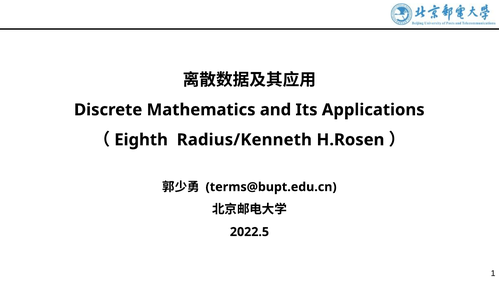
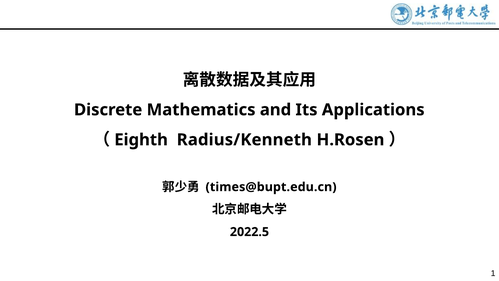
terms@bupt.edu.cn: terms@bupt.edu.cn -> times@bupt.edu.cn (271, 187)
